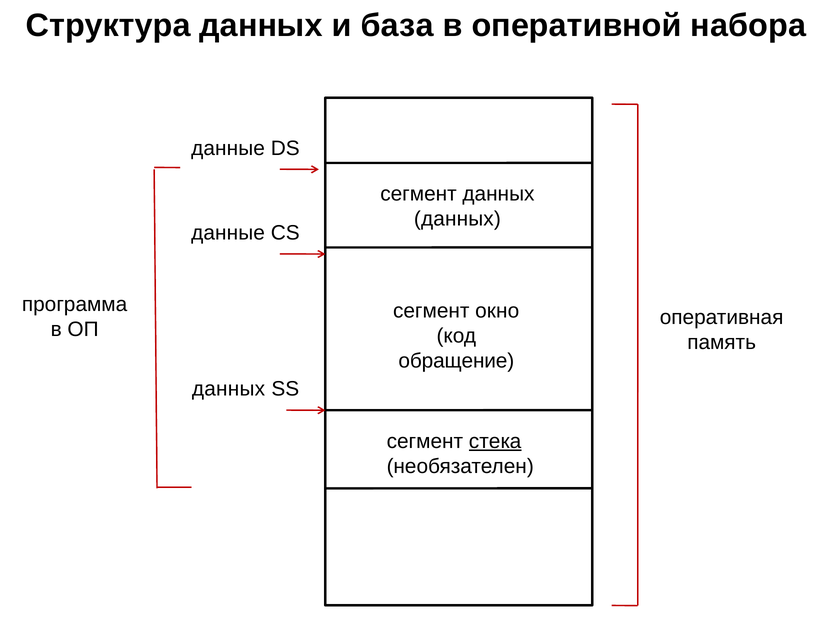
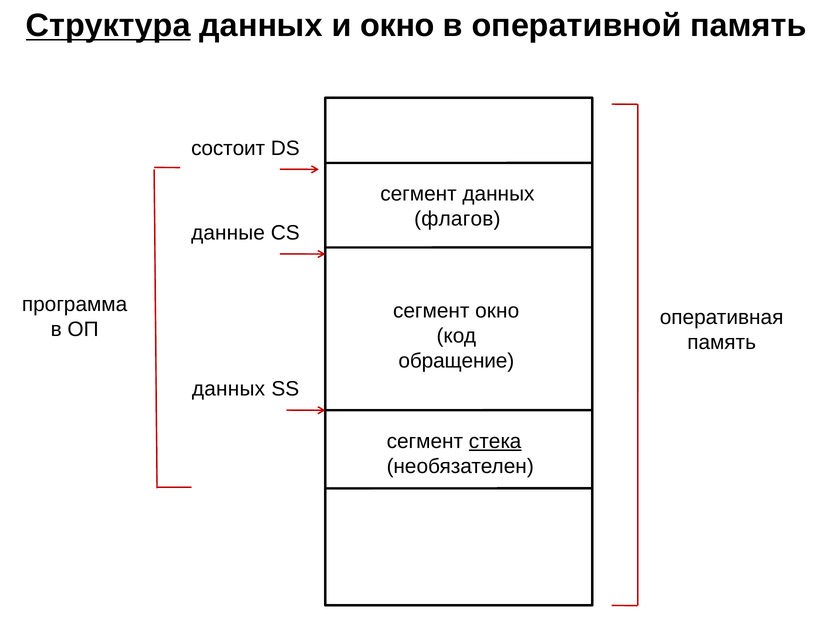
Структура underline: none -> present (108, 26)
и база: база -> окно (397, 26)
оперативной набора: набора -> память (748, 26)
данные: данные -> состоит (228, 148)
данных: данных -> флагов (457, 219)
